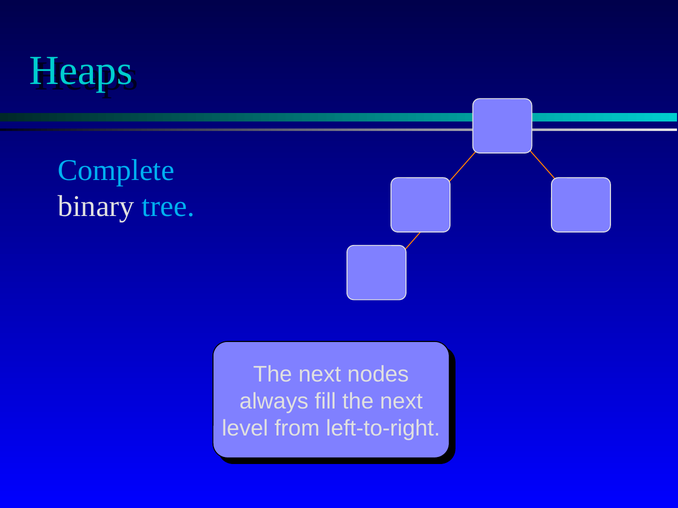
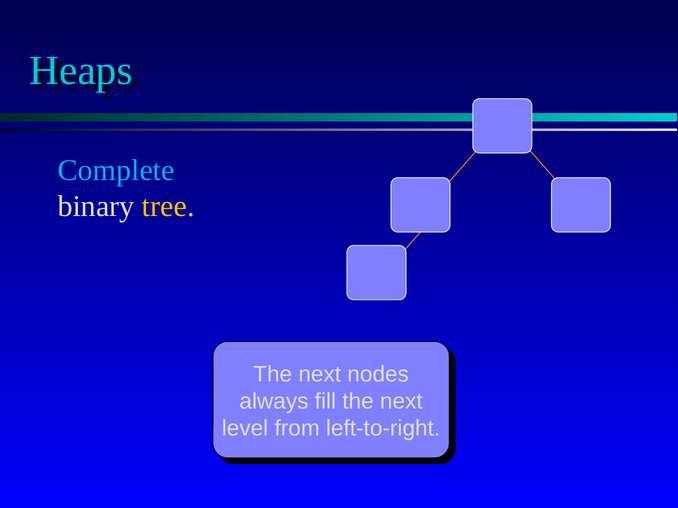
tree colour: light blue -> yellow (168, 207)
